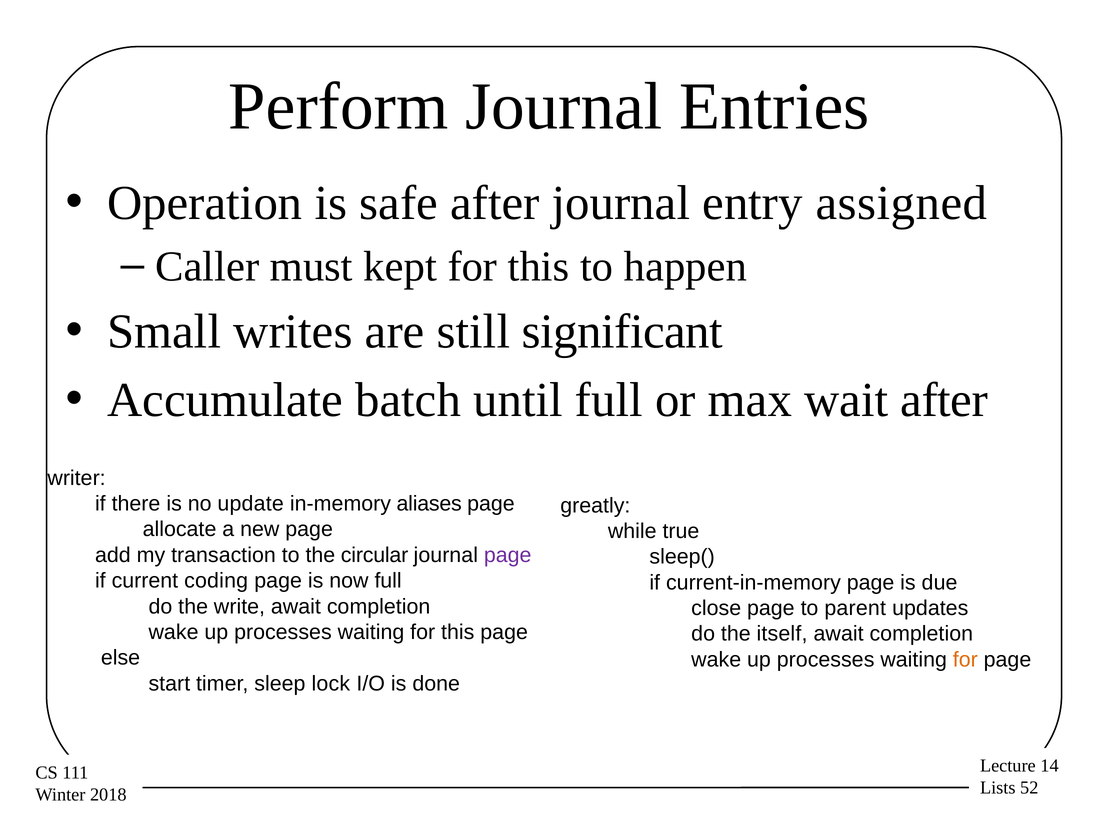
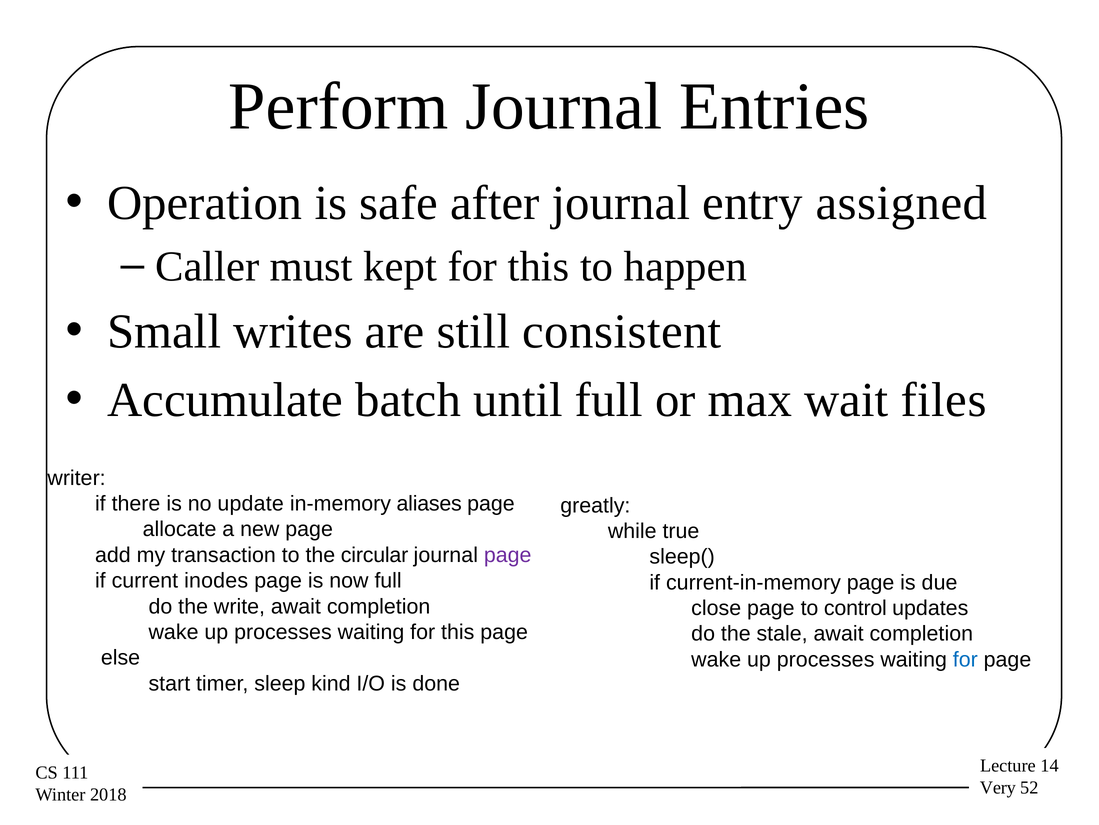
significant: significant -> consistent (622, 331)
wait after: after -> files (944, 400)
coding: coding -> inodes (216, 580)
parent: parent -> control (855, 608)
itself: itself -> stale (782, 633)
for colour: orange -> blue (965, 659)
lock: lock -> kind (331, 683)
Lists: Lists -> Very (998, 787)
